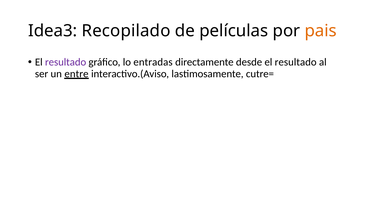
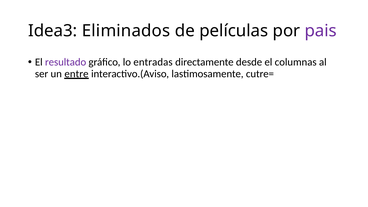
Recopilado: Recopilado -> Eliminados (126, 31)
pais colour: orange -> purple (321, 31)
desde el resultado: resultado -> columnas (296, 62)
